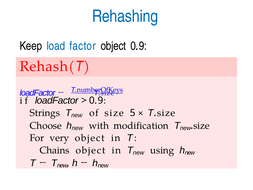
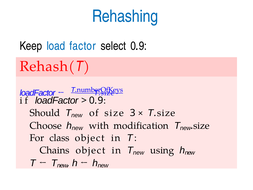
factor object: object -> select (113, 46)
Strings: Strings -> Should (45, 113)
5: 5 -> 3 (133, 113)
very: very -> class (60, 138)
